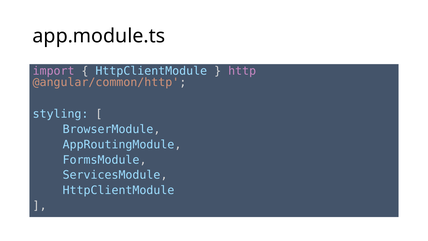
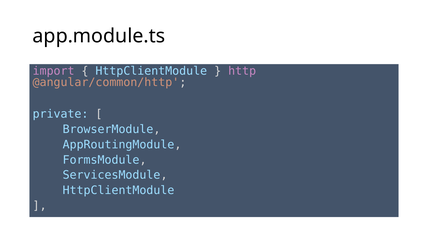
styling: styling -> private (61, 114)
